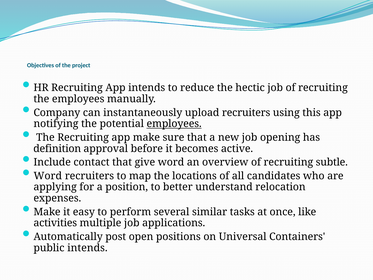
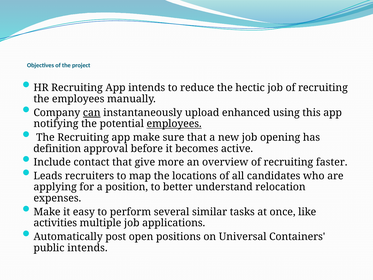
can underline: none -> present (92, 113)
upload recruiters: recruiters -> enhanced (246, 113)
give word: word -> more (171, 162)
subtle: subtle -> faster (332, 162)
Word: Word -> Leads (48, 176)
